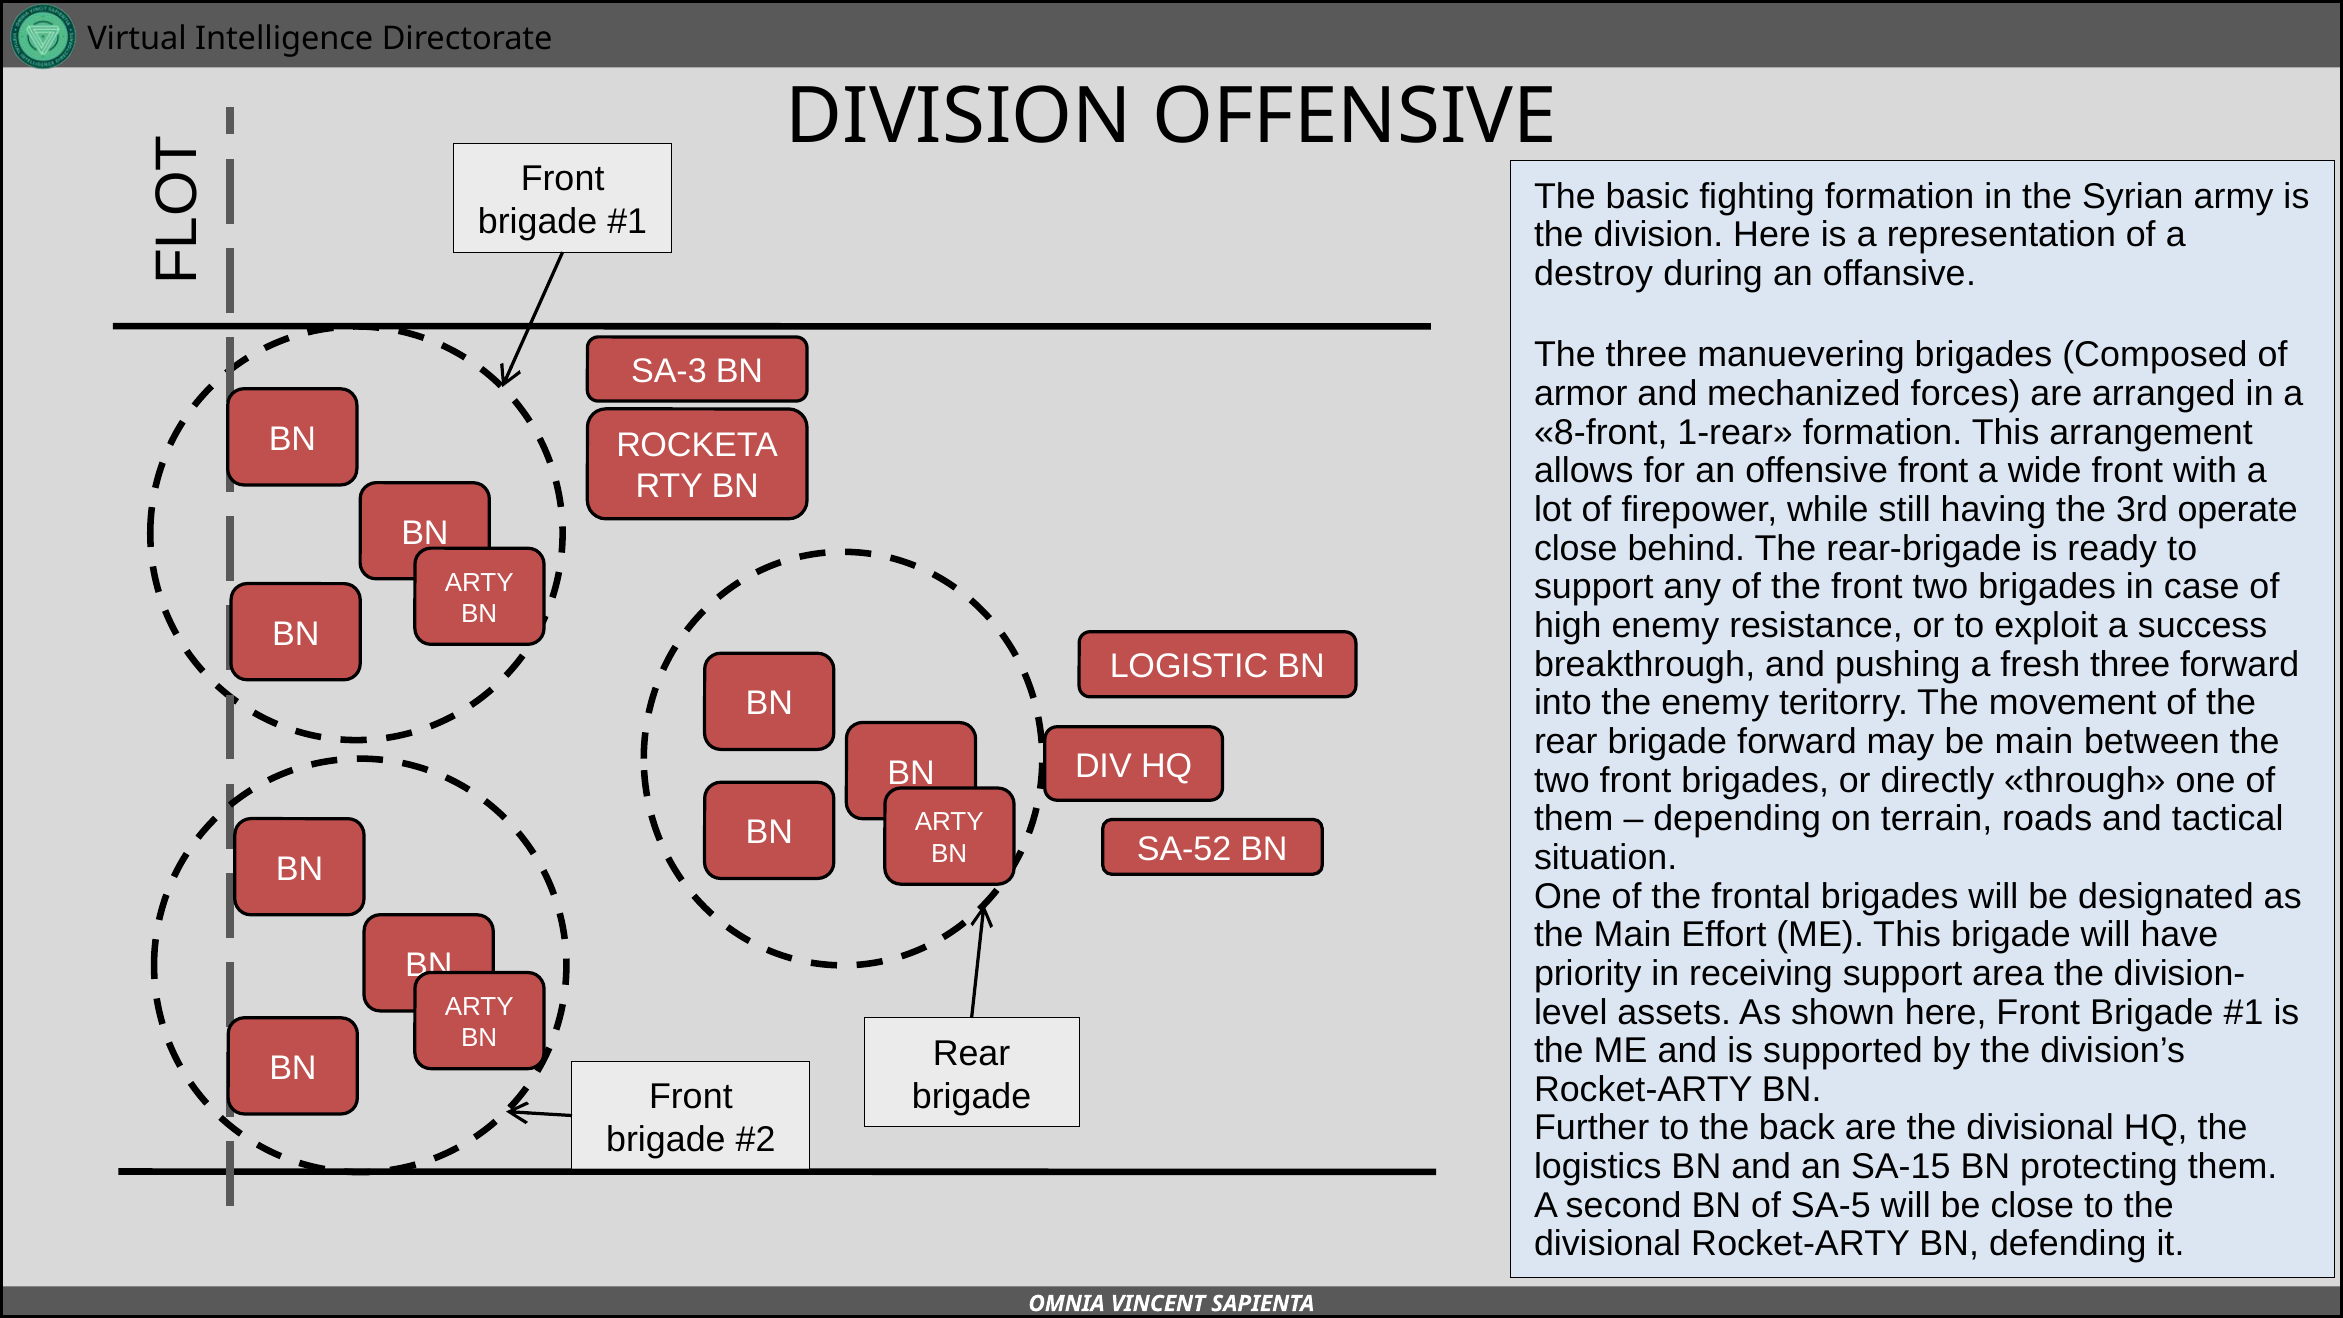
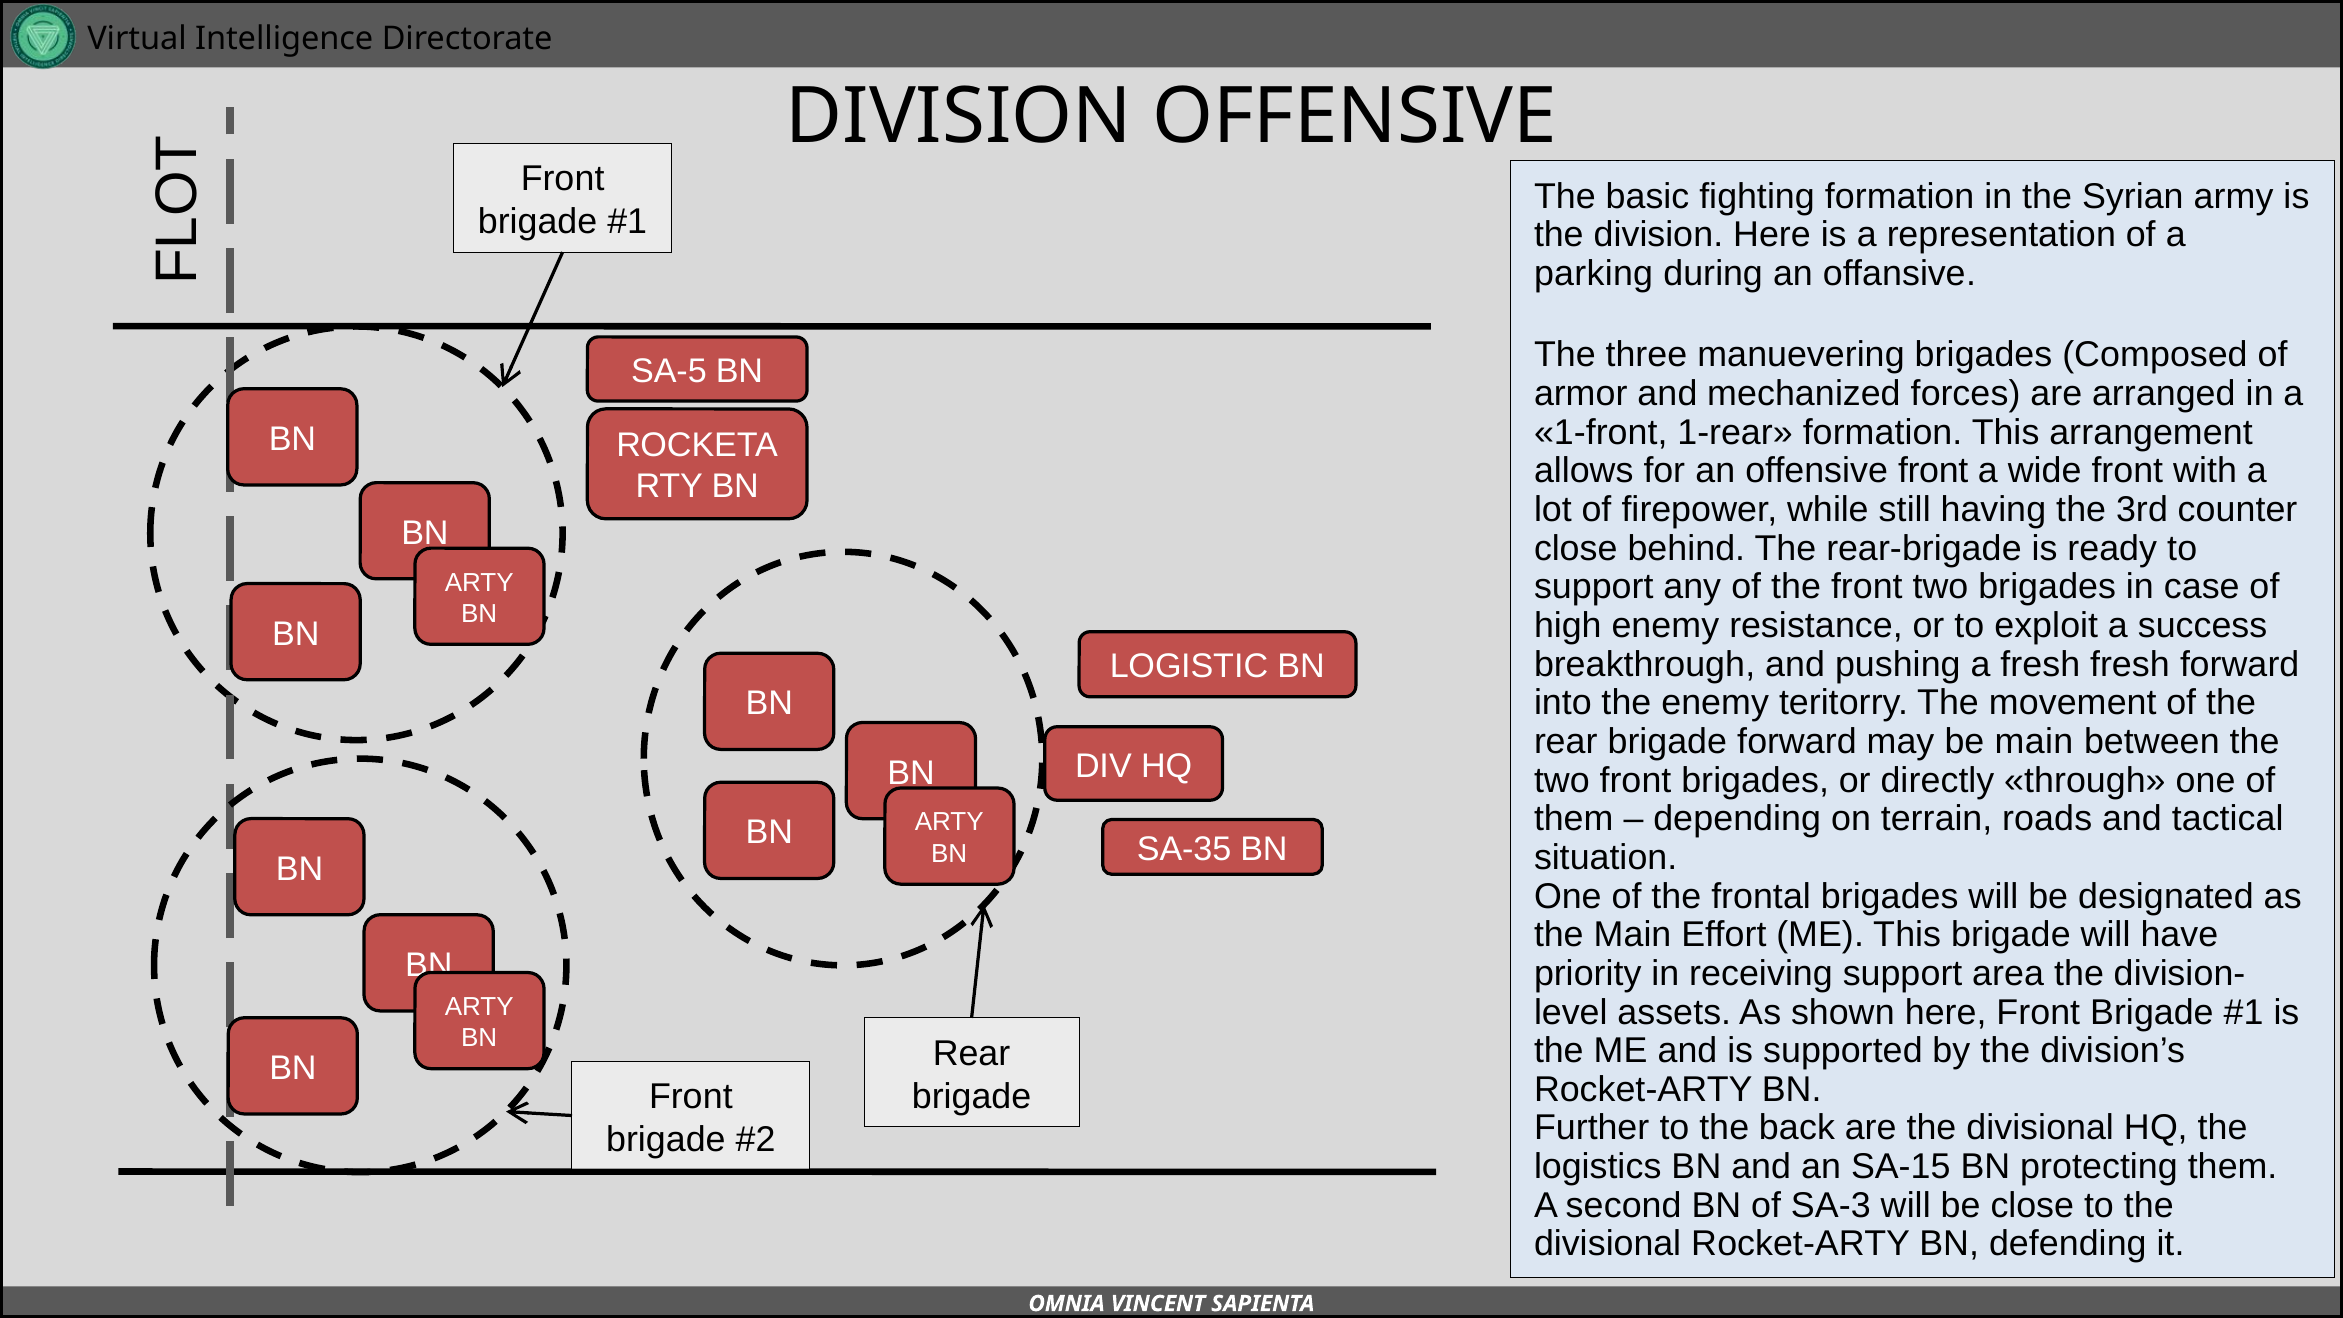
destroy: destroy -> parking (1594, 274)
SA-3: SA-3 -> SA-5 (669, 371)
8-front: 8-front -> 1-front (1601, 432)
operate: operate -> counter (2238, 510)
fresh three: three -> fresh (2130, 664)
SA-52: SA-52 -> SA-35 (1184, 849)
SA-5: SA-5 -> SA-3 (1831, 1205)
